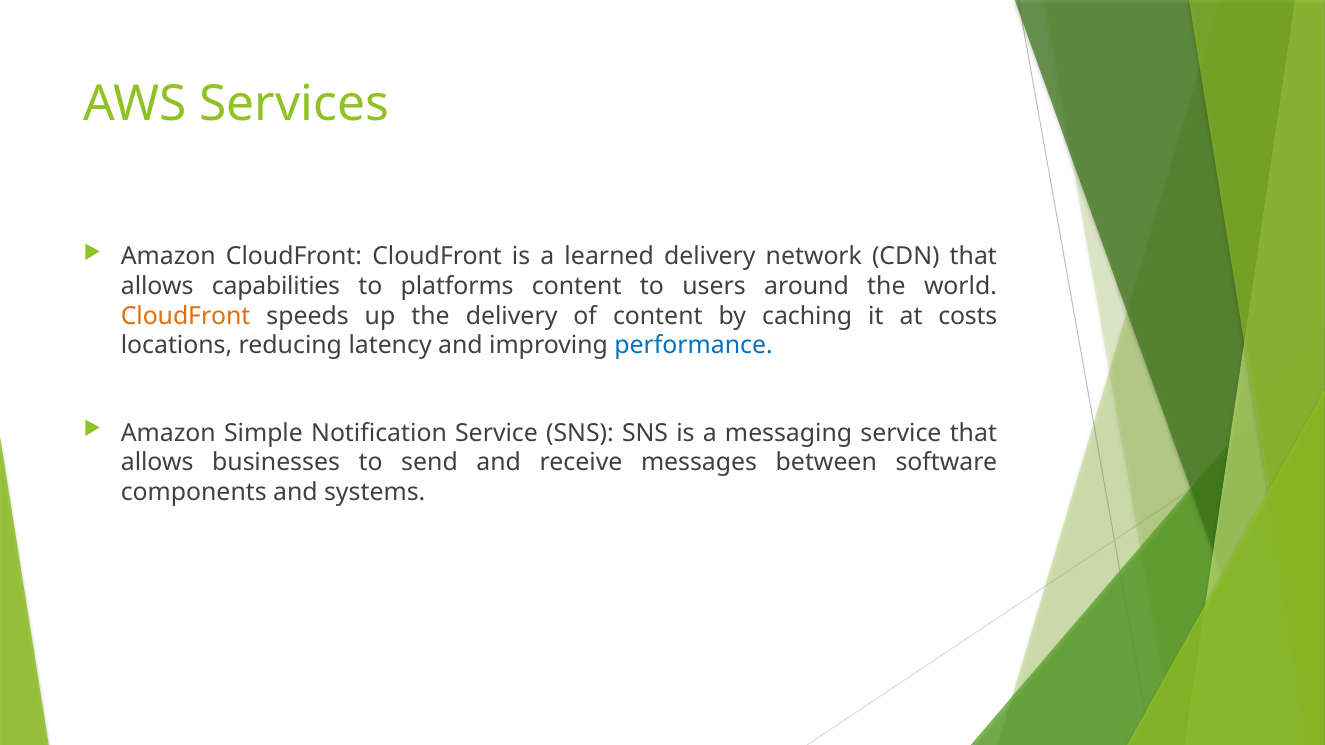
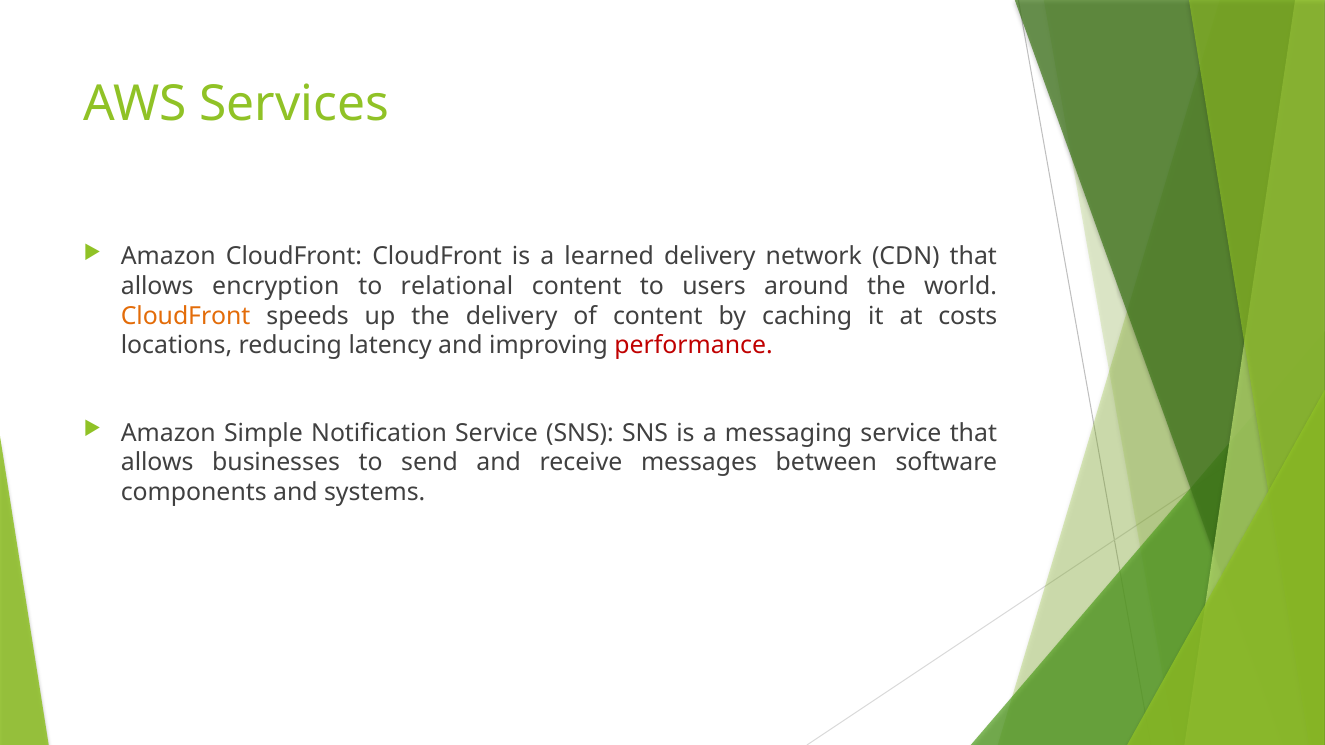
capabilities: capabilities -> encryption (276, 286)
platforms: platforms -> relational (457, 286)
performance colour: blue -> red (694, 346)
